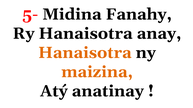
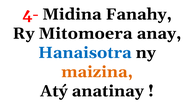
5-: 5- -> 4- (30, 14)
Ry Hanaisotra: Hanaisotra -> Mitomoera (86, 34)
Hanaisotra colour: orange -> blue (85, 53)
